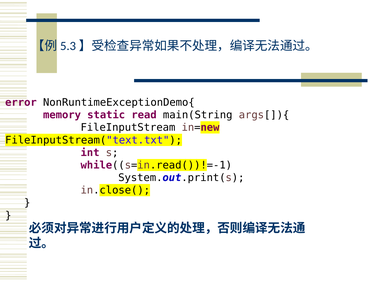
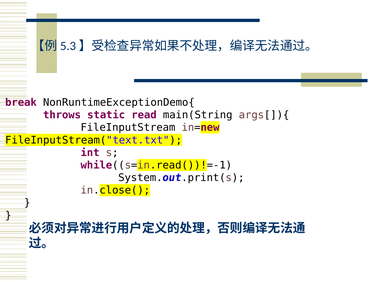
error: error -> break (21, 103)
memory: memory -> throws (62, 115)
